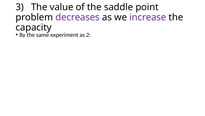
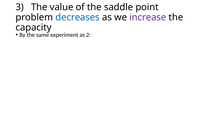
decreases colour: purple -> blue (78, 17)
